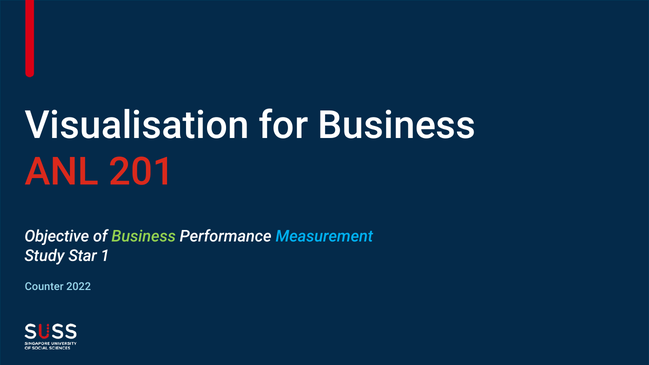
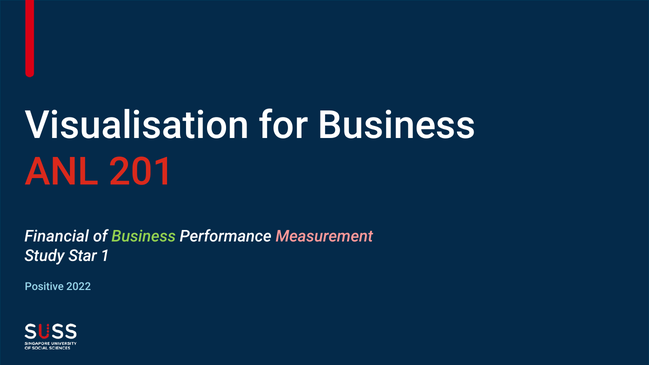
Objective: Objective -> Financial (57, 236)
Measurement colour: light blue -> pink (324, 236)
Counter: Counter -> Positive (44, 287)
